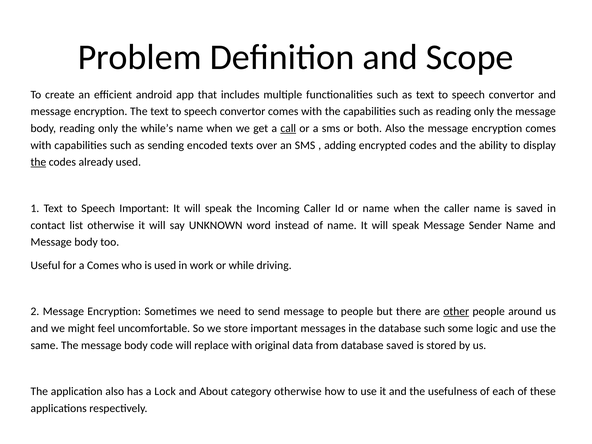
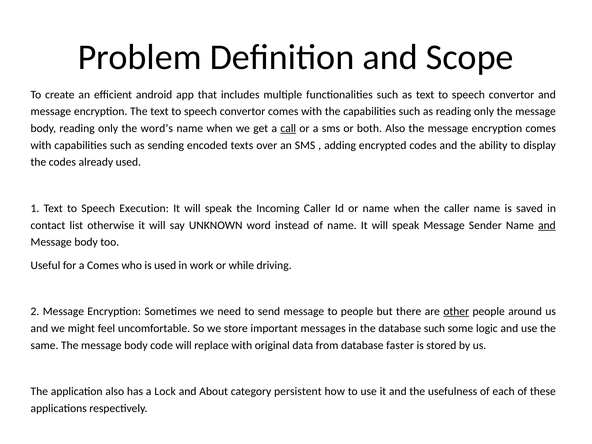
while’s: while’s -> word’s (157, 128)
the underline: present -> none (38, 162)
Speech Important: Important -> Execution (144, 208)
and underline: none -> present (547, 225)
database saved: saved -> faster (400, 345)
category otherwise: otherwise -> persistent (298, 391)
